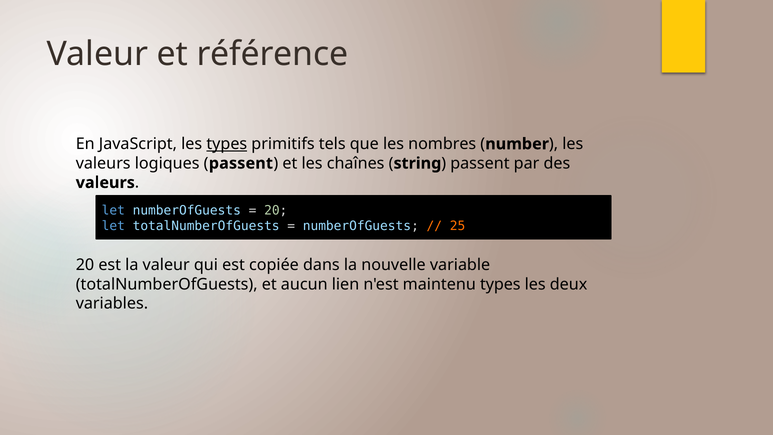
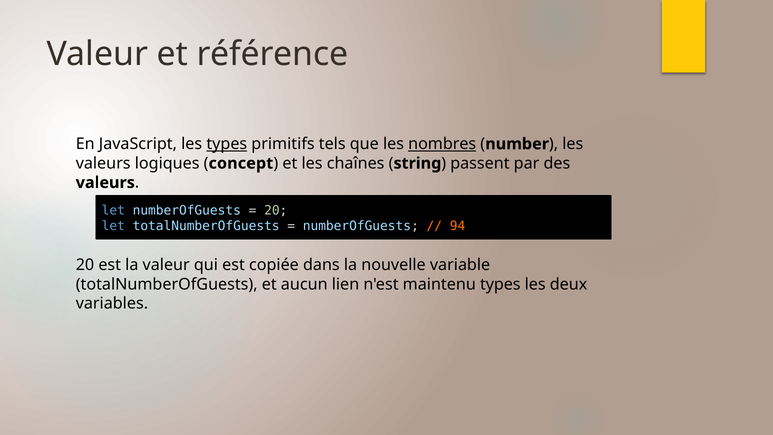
nombres underline: none -> present (442, 144)
passent: passent -> concept (241, 163)
25: 25 -> 94 (458, 226)
